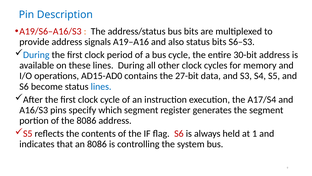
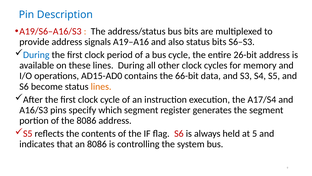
30-bit: 30-bit -> 26-bit (245, 55)
27-bit: 27-bit -> 66-bit (187, 76)
lines colour: blue -> orange (101, 86)
1: 1 -> 5 (255, 133)
